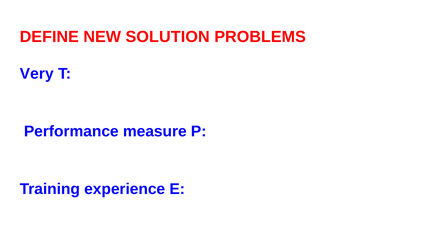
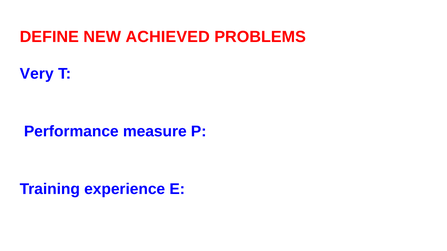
SOLUTION: SOLUTION -> ACHIEVED (168, 37)
